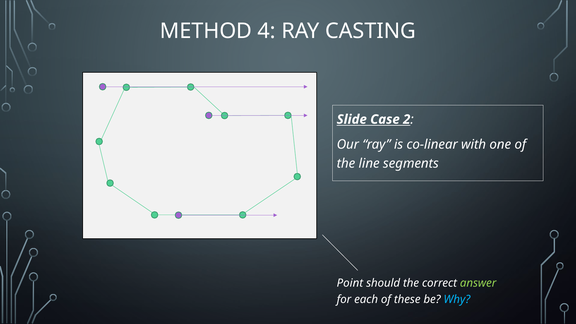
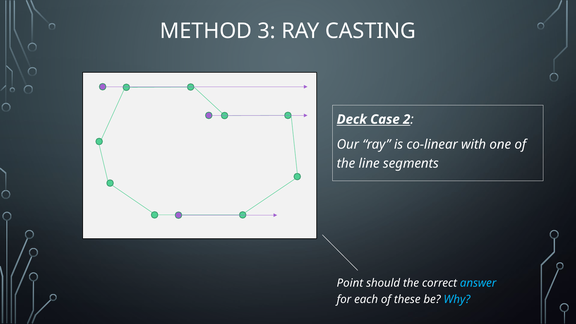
4: 4 -> 3 (267, 31)
Slide: Slide -> Deck (352, 119)
answer colour: light green -> light blue (478, 283)
